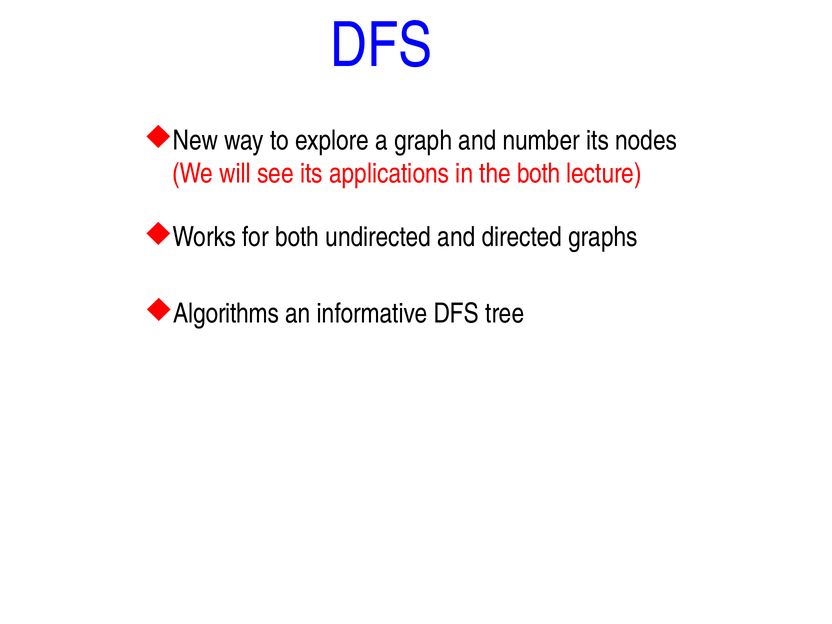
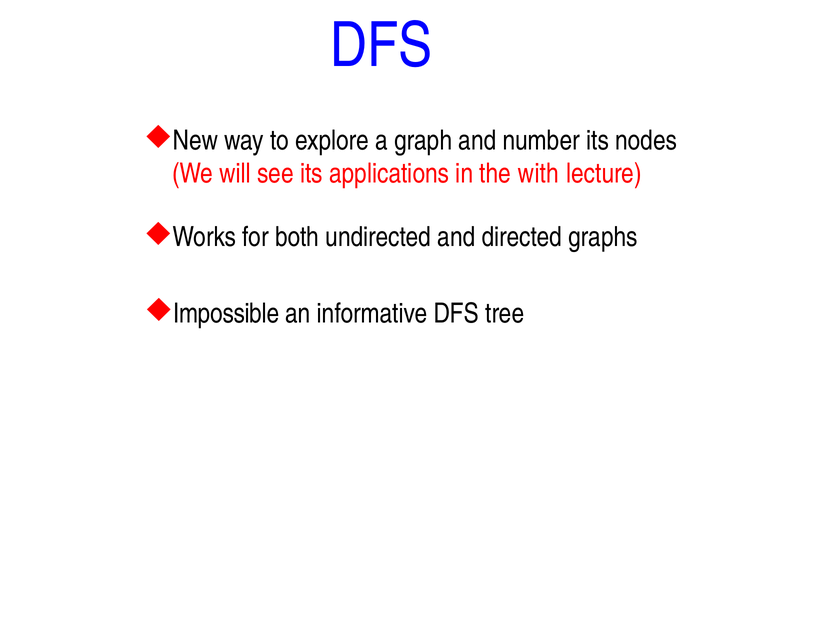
the both: both -> with (538, 174)
Algorithms: Algorithms -> Impossible (226, 313)
